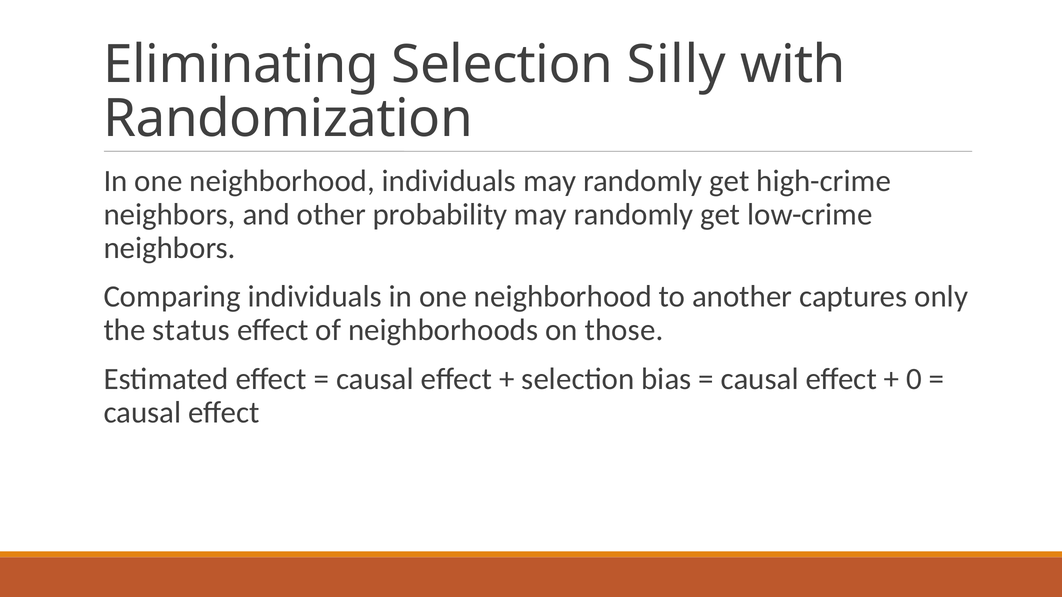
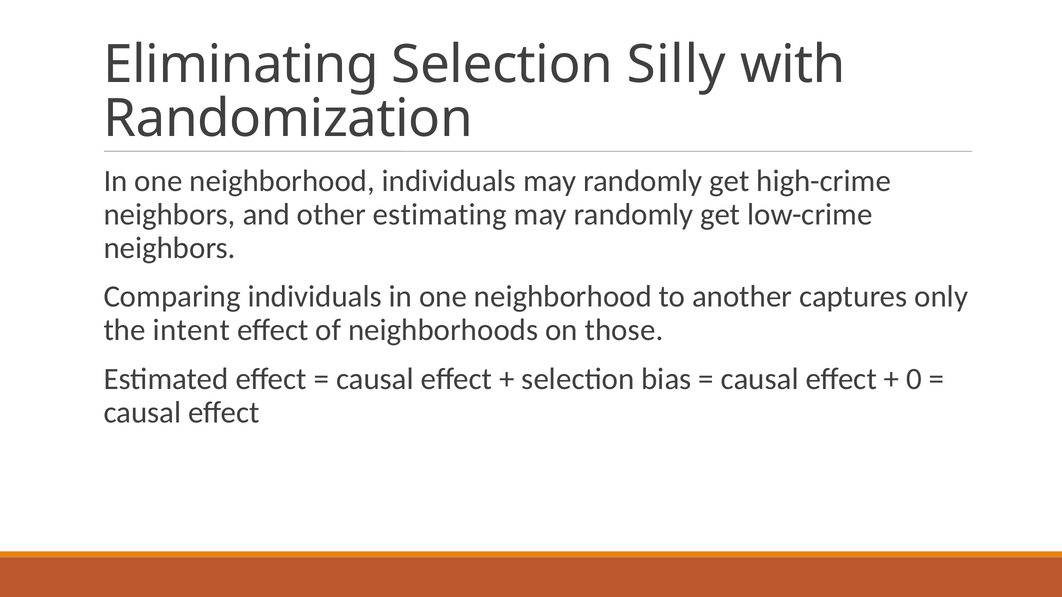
probability: probability -> estimating (440, 215)
status: status -> intent (191, 330)
